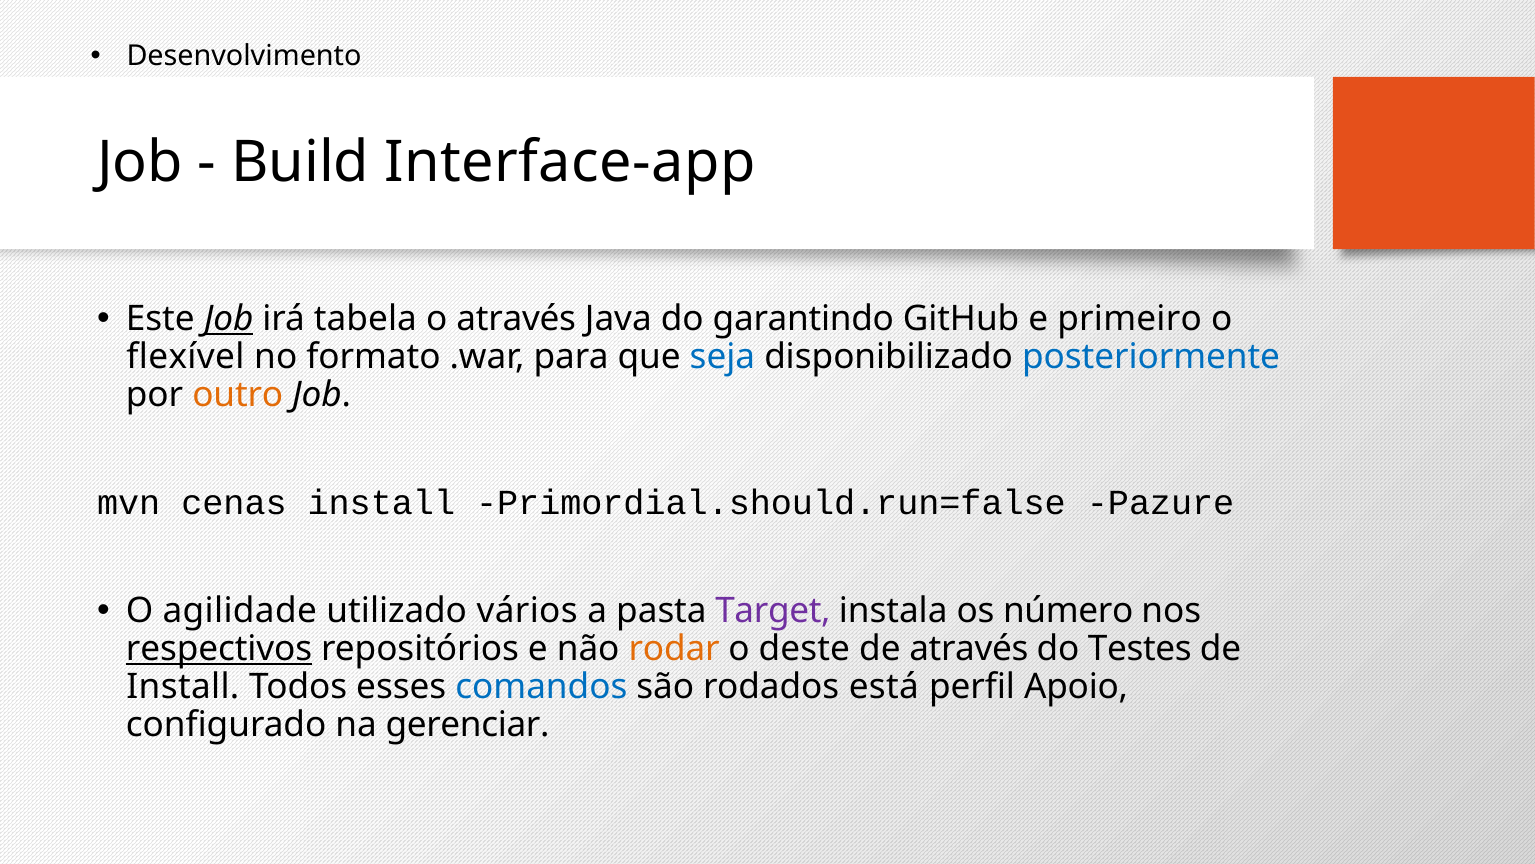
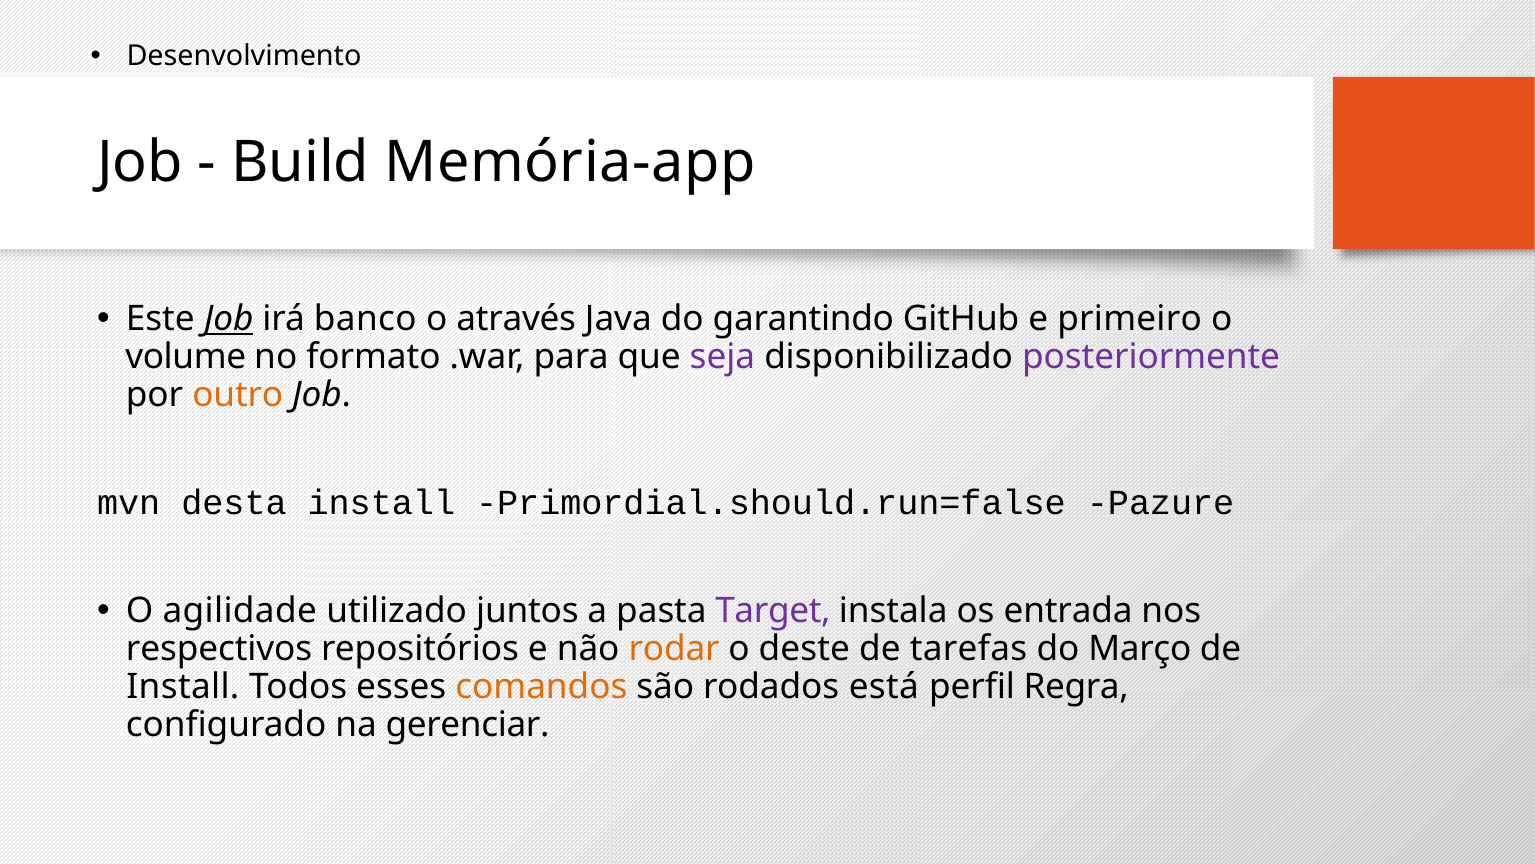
Interface-app: Interface-app -> Memória-app (570, 162)
tabela: tabela -> banco (365, 319)
flexível: flexível -> volume (186, 357)
seja colour: blue -> purple (722, 357)
posteriormente colour: blue -> purple (1151, 357)
cenas: cenas -> desta (234, 503)
vários: vários -> juntos (527, 611)
número: número -> entrada (1068, 611)
respectivos underline: present -> none (219, 648)
de através: através -> tarefas (969, 648)
Testes: Testes -> Março (1140, 648)
comandos colour: blue -> orange (541, 686)
Apoio: Apoio -> Regra (1076, 686)
